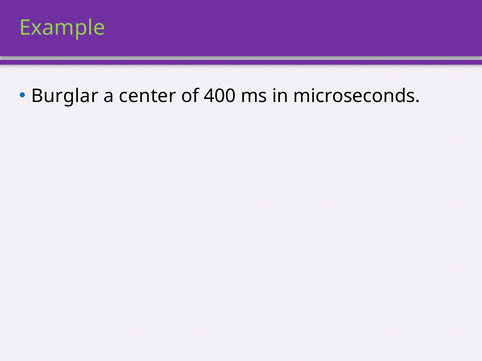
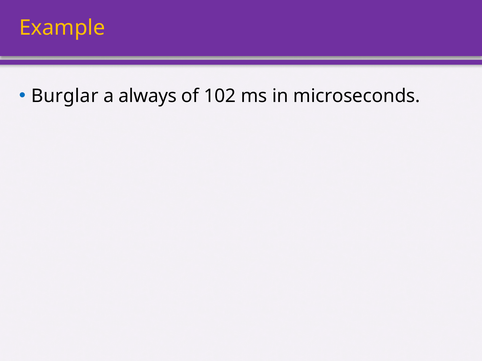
Example colour: light green -> yellow (62, 28)
center: center -> always (148, 96)
400: 400 -> 102 (220, 96)
